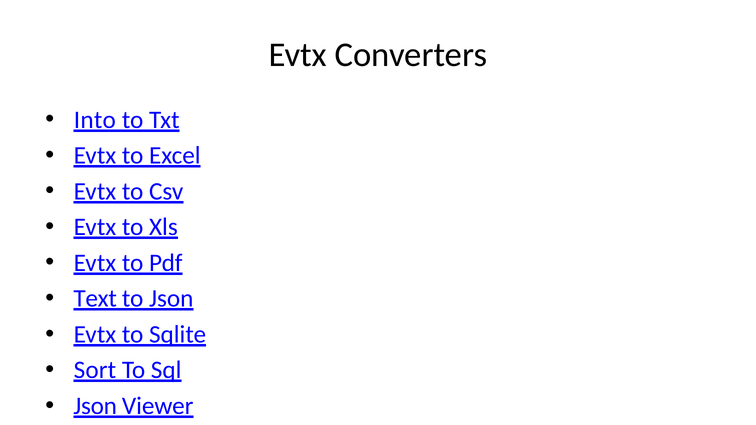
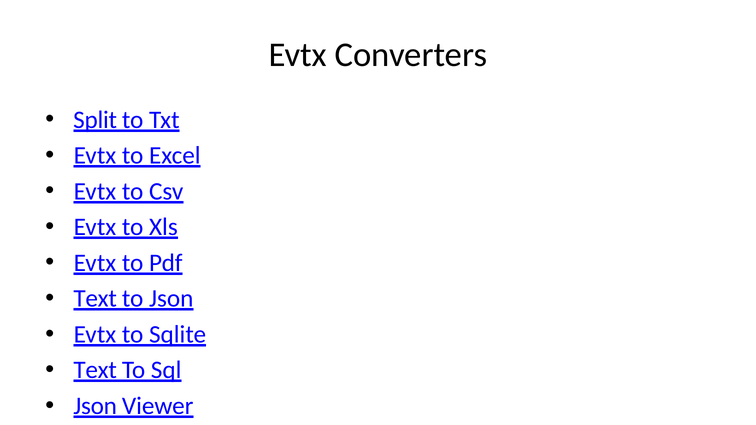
Into: Into -> Split (95, 120)
Sort: Sort -> Text (95, 370)
